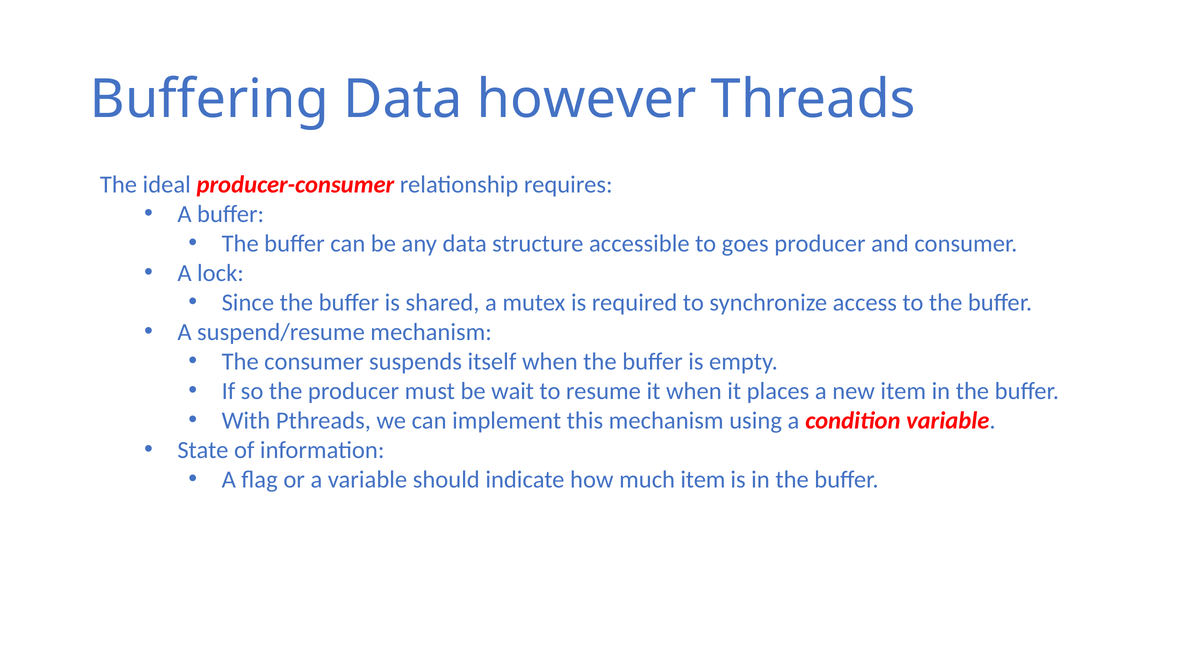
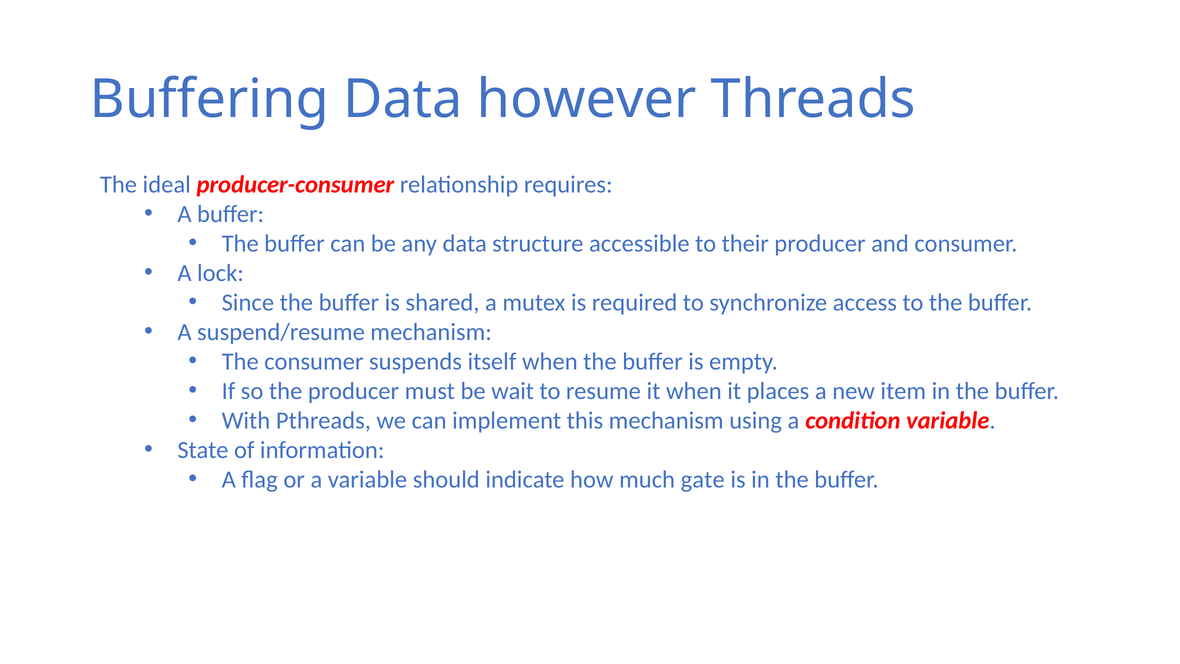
goes: goes -> their (745, 243)
much item: item -> gate (703, 480)
